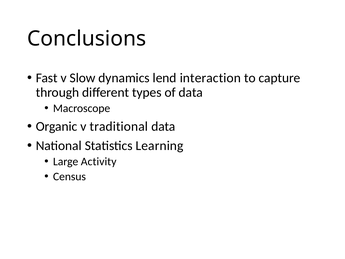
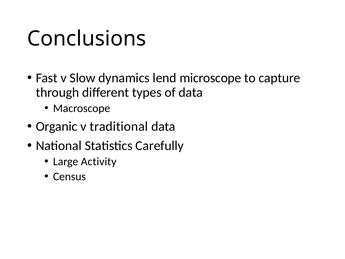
interaction: interaction -> microscope (210, 78)
Learning: Learning -> Carefully (160, 146)
